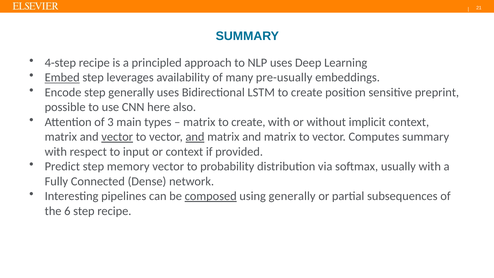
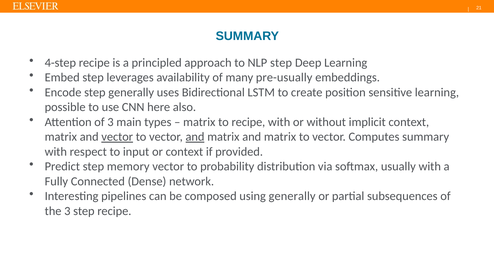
NLP uses: uses -> step (281, 63)
Embed underline: present -> none (62, 78)
sensitive preprint: preprint -> learning (437, 92)
matrix to create: create -> recipe (248, 122)
composed underline: present -> none (211, 196)
the 6: 6 -> 3 (67, 211)
